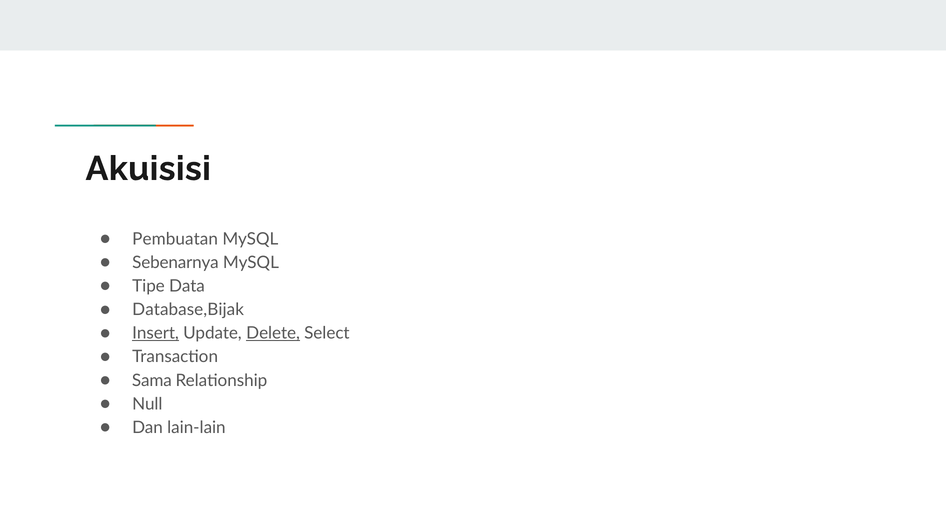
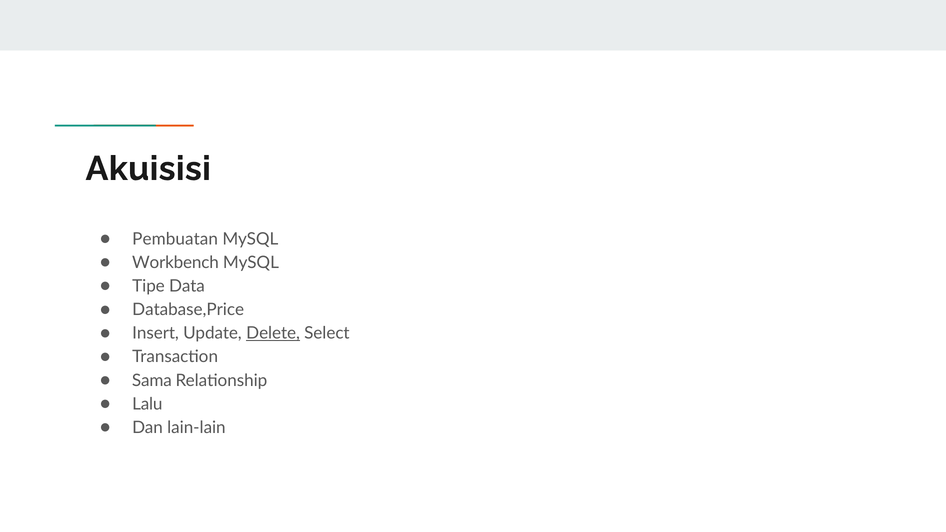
Sebenarnya: Sebenarnya -> Workbench (175, 263)
Database,Bijak: Database,Bijak -> Database,Price (188, 310)
Insert underline: present -> none (156, 333)
Null: Null -> Lalu (147, 404)
